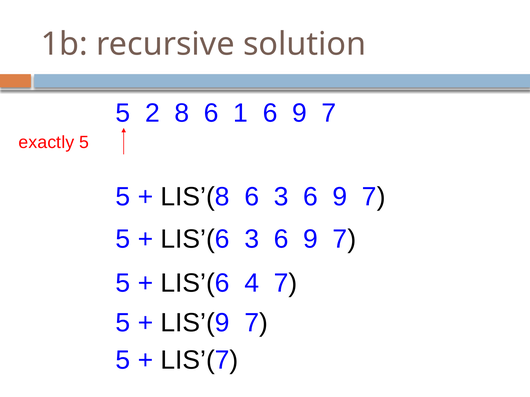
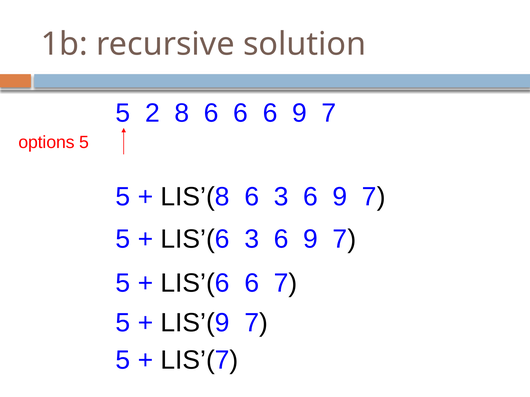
8 6 1: 1 -> 6 (241, 113)
exactly: exactly -> options (47, 143)
LIS’(6 4: 4 -> 6 (252, 284)
